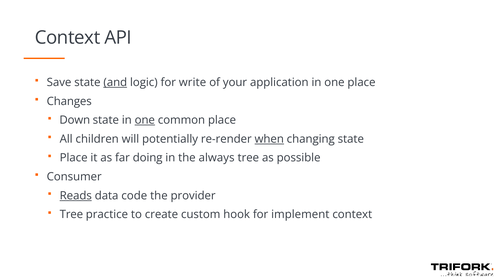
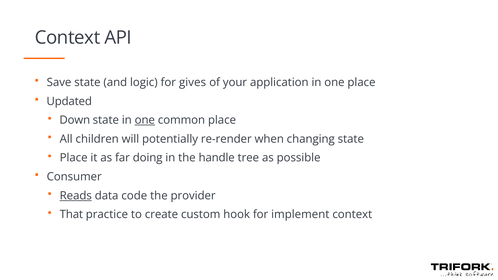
and underline: present -> none (115, 82)
write: write -> gives (193, 82)
Changes: Changes -> Updated (69, 101)
when underline: present -> none (269, 139)
always: always -> handle (217, 158)
Tree: Tree -> That (71, 215)
